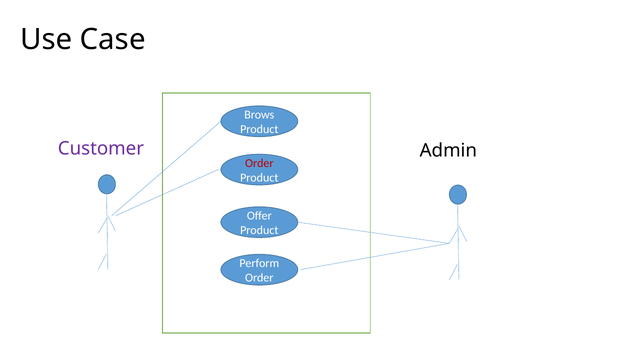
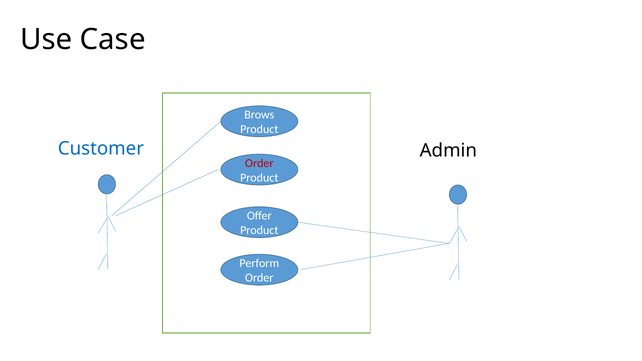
Customer colour: purple -> blue (101, 149)
